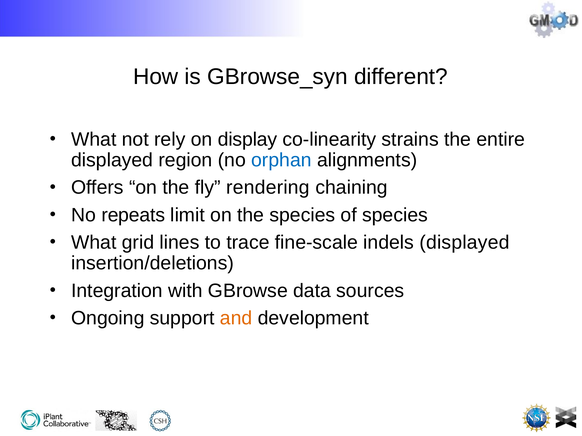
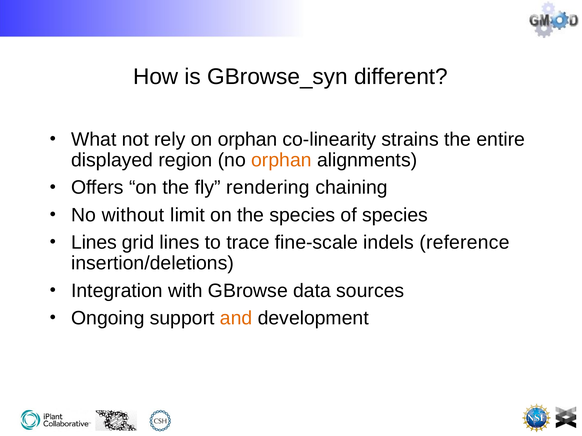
on display: display -> orphan (247, 139)
orphan colour: blue -> orange (281, 160)
repeats: repeats -> without (133, 215)
What: What -> Lines (94, 243)
indels displayed: displayed -> reference (465, 243)
